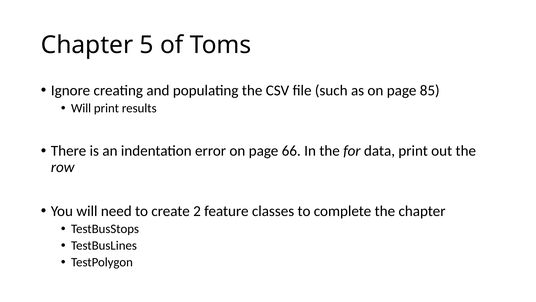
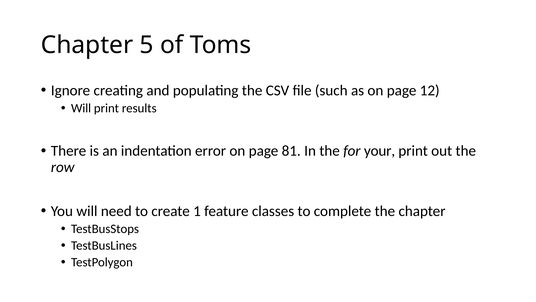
85: 85 -> 12 (430, 90)
66: 66 -> 81 (291, 151)
data: data -> your (380, 151)
2: 2 -> 1 (197, 211)
